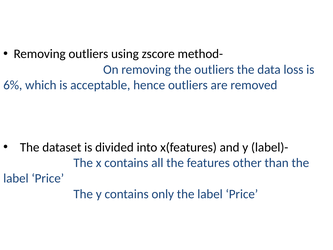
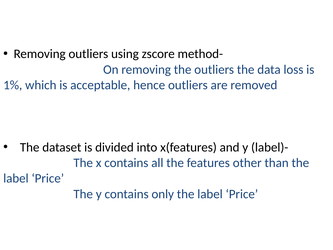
6%: 6% -> 1% (13, 85)
